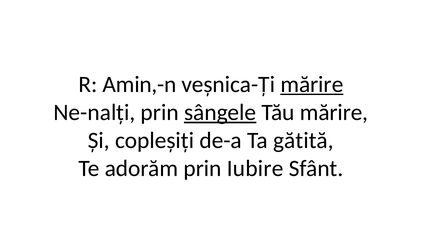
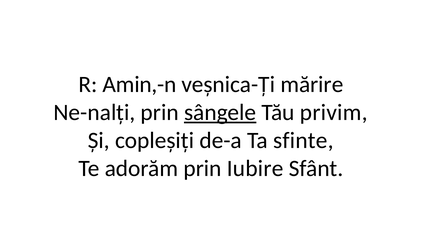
mărire underline: present -> none (312, 84)
Tău mărire: mărire -> privim (334, 113)
gătită: gătită -> sfinte (303, 141)
